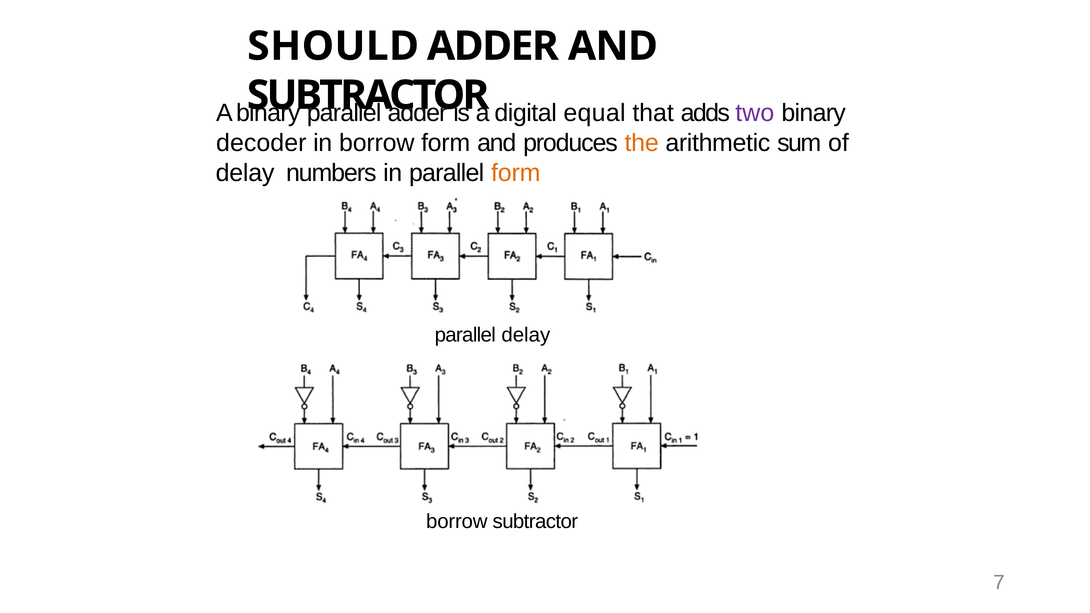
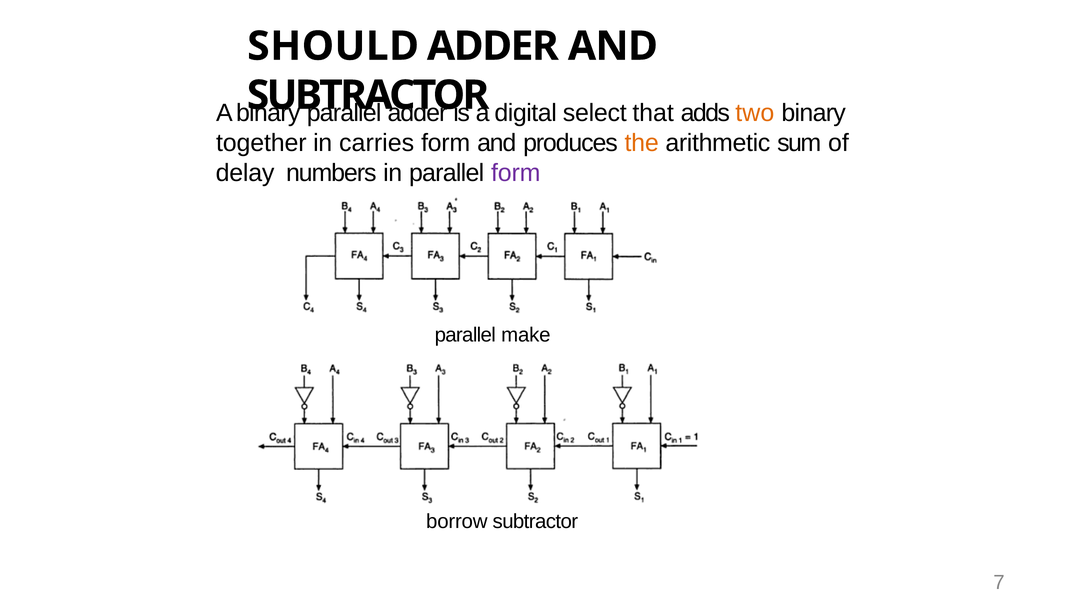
equal: equal -> select (595, 113)
two colour: purple -> orange (755, 113)
decoder: decoder -> together (261, 143)
in borrow: borrow -> carries (377, 143)
form colour: orange -> purple (516, 173)
parallel delay: delay -> make (526, 335)
